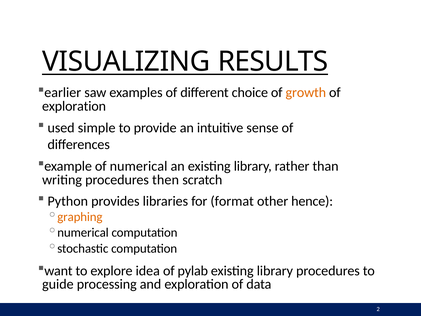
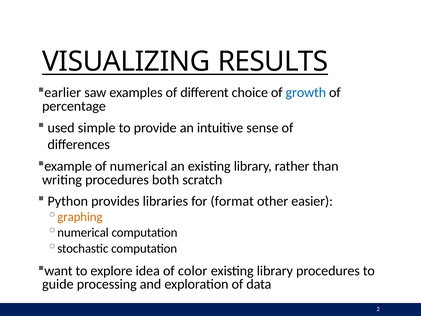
growth colour: orange -> blue (306, 92)
exploration: exploration -> percentage (74, 106)
then: then -> both (166, 180)
hence: hence -> easier (312, 201)
pylab: pylab -> color (193, 271)
